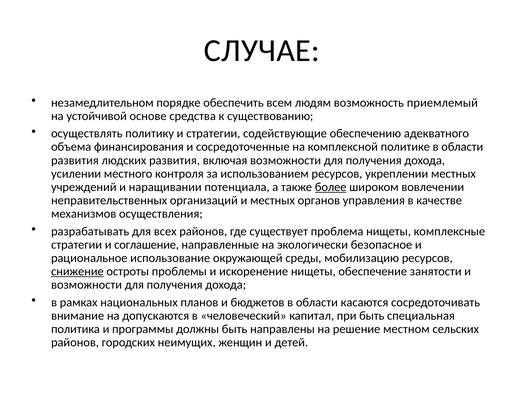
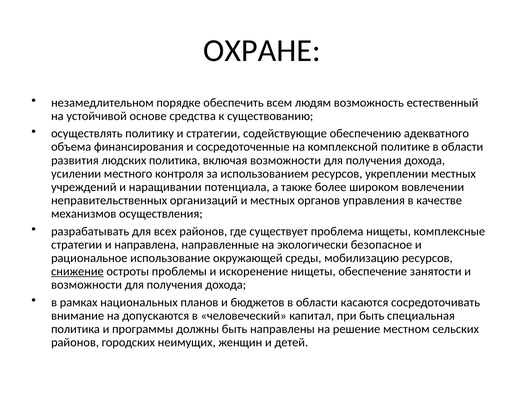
СЛУЧАЕ: СЛУЧАЕ -> ОХРАНЕ (262, 51)
приемлемый: приемлемый -> естественный (443, 103)
людских развития: развития -> политика (175, 160)
более underline: present -> none (331, 187)
соглашение: соглашение -> направлена (147, 245)
